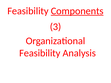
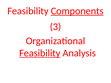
Feasibility underline: none -> present (40, 53)
